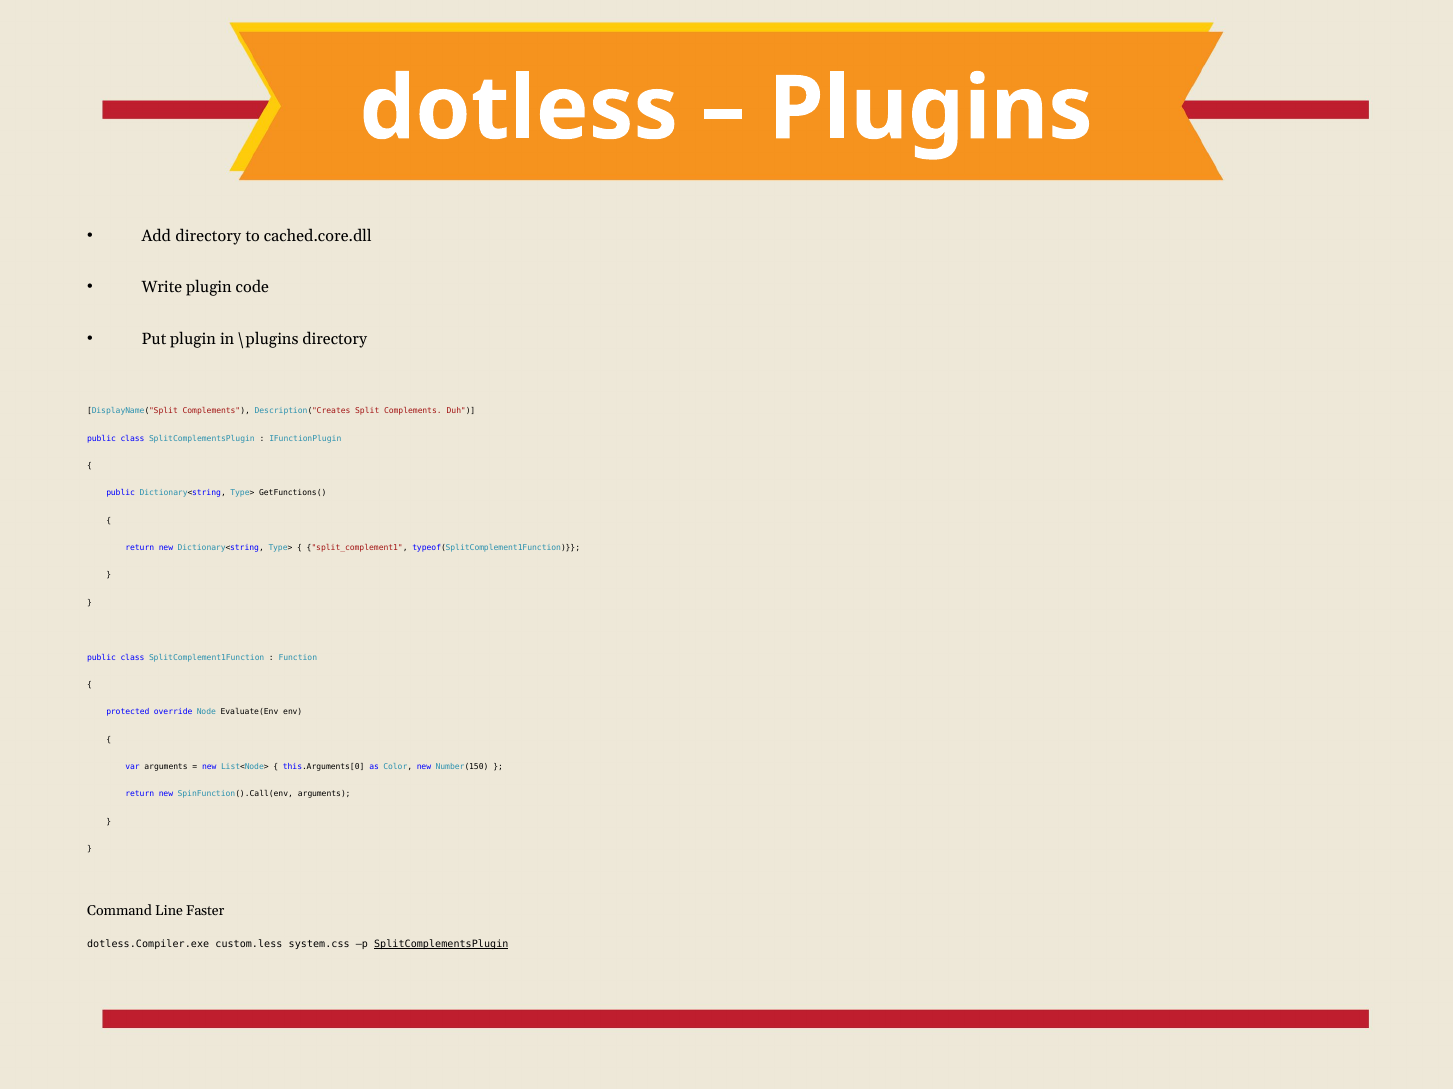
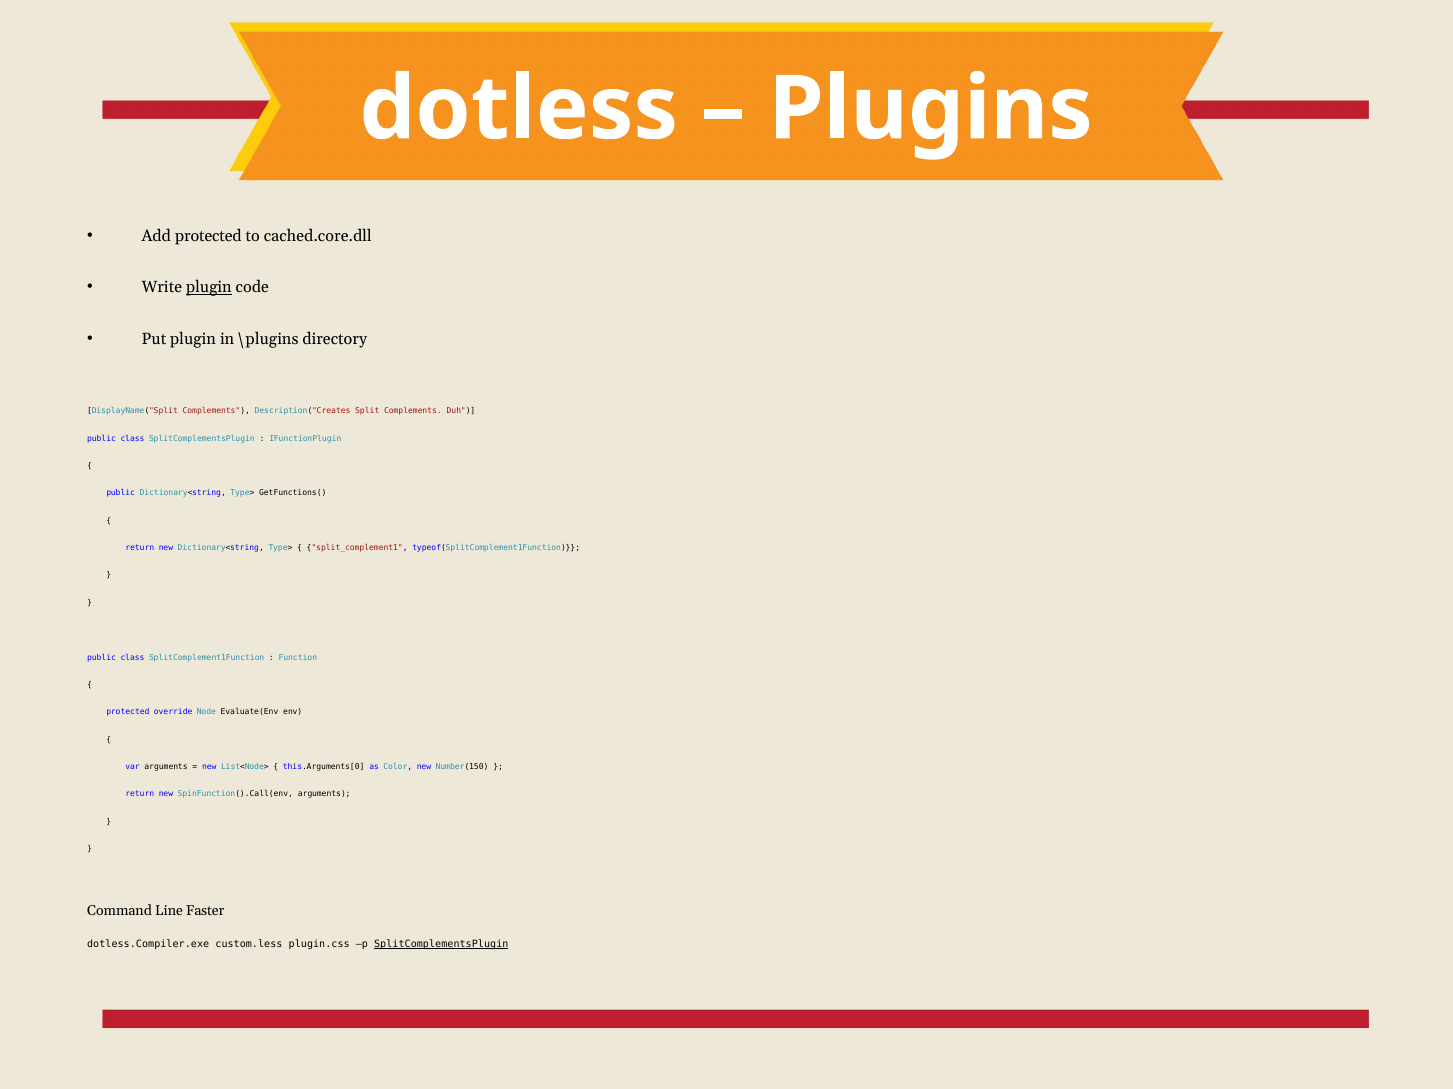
Add directory: directory -> protected (208, 236)
plugin underline: none -> present (209, 288)
system.css: system.css -> plugin.css (319, 945)
